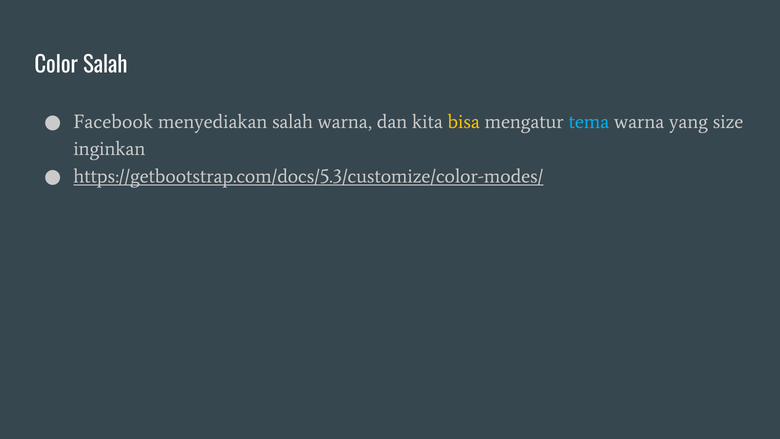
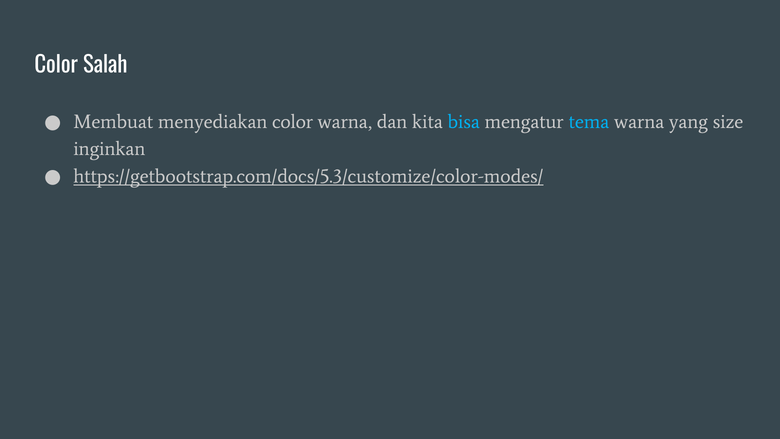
Facebook: Facebook -> Membuat (113, 122)
menyediakan salah: salah -> color (293, 122)
bisa colour: yellow -> light blue (464, 122)
